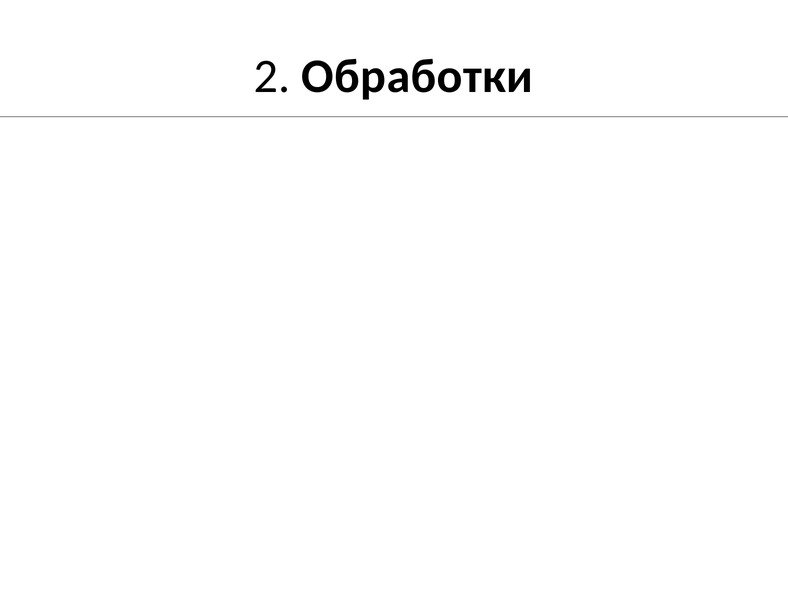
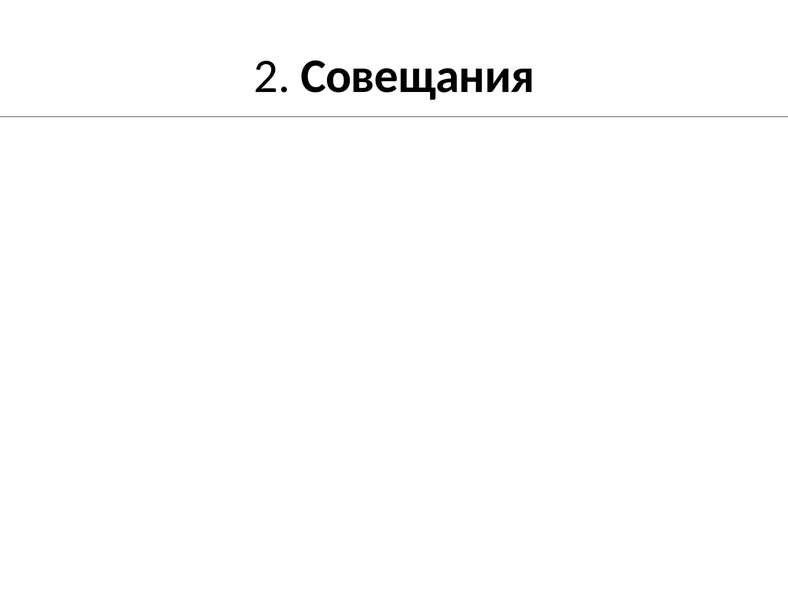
Обработки: Обработки -> Совещания (418, 76)
